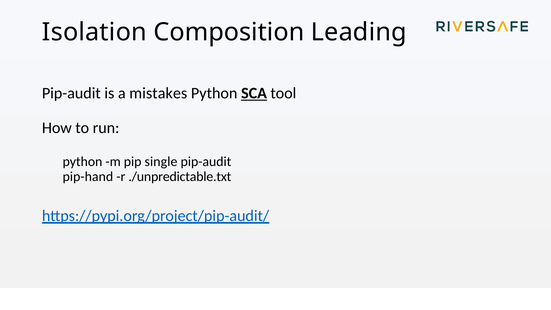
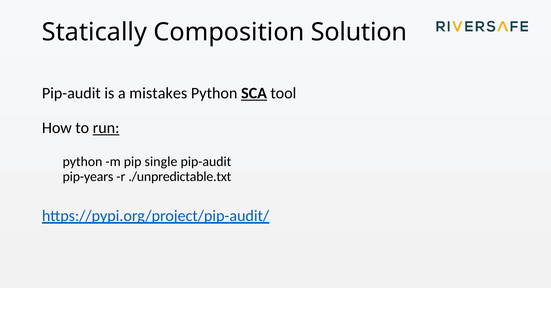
Isolation: Isolation -> Statically (94, 32)
Leading: Leading -> Solution (359, 32)
run underline: none -> present (106, 128)
pip-hand: pip-hand -> pip-years (88, 176)
